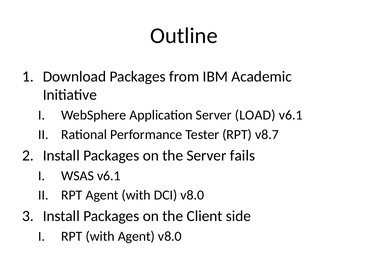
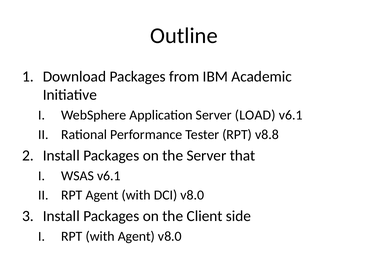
v8.7: v8.7 -> v8.8 (267, 135)
fails: fails -> that (243, 155)
